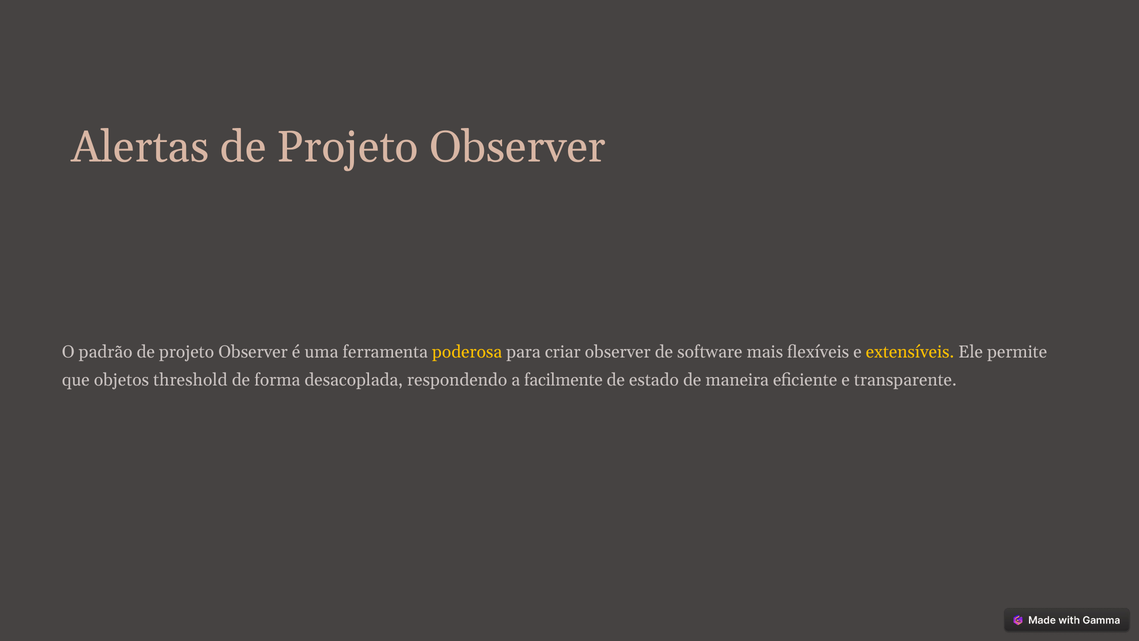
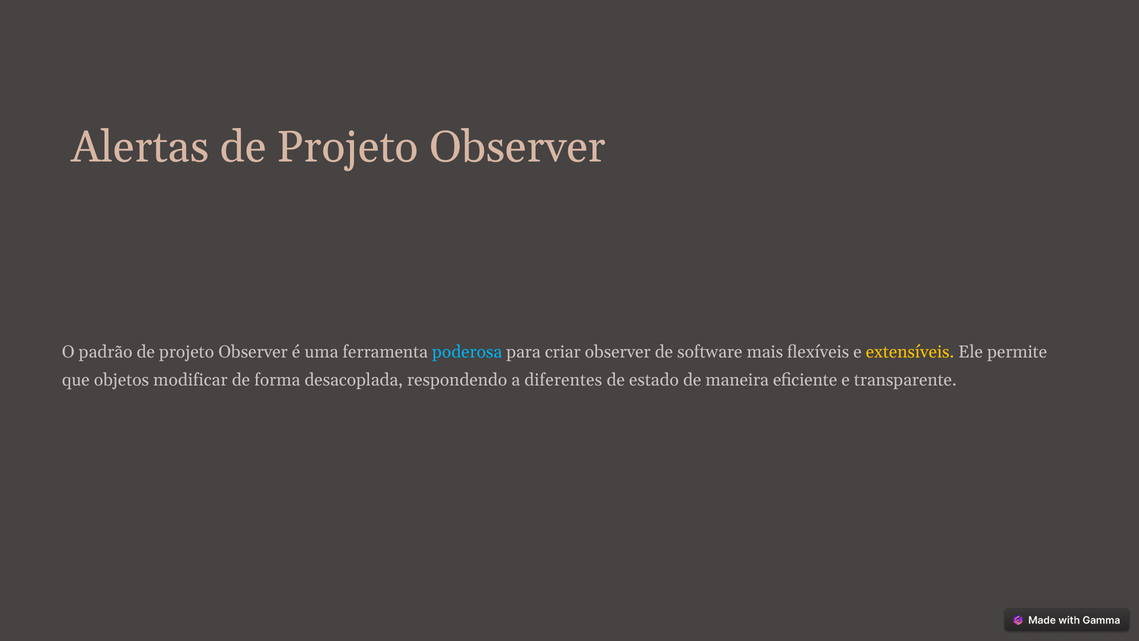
poderosa colour: yellow -> light blue (467, 352)
threshold: threshold -> modificar (190, 380)
facilmente: facilmente -> diferentes (563, 380)
